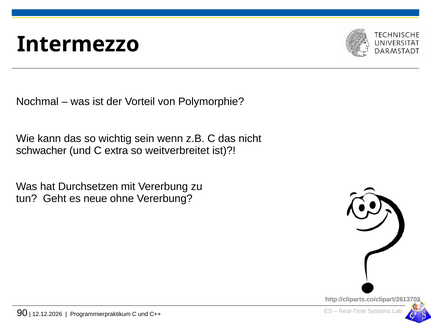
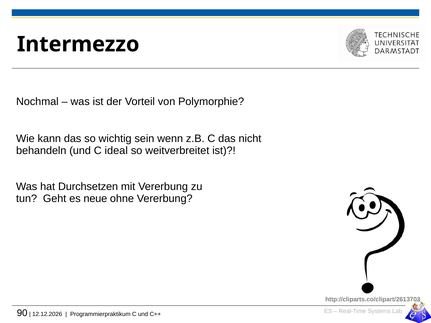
schwacher: schwacher -> behandeln (41, 151)
extra: extra -> ideal (116, 151)
